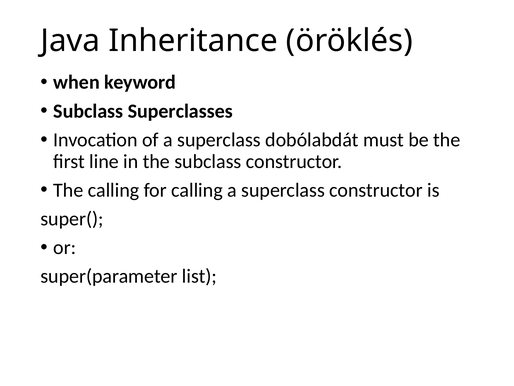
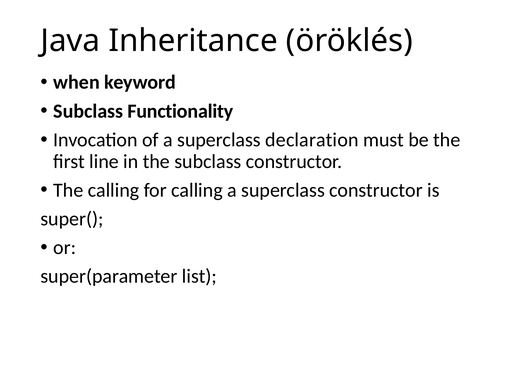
Superclasses: Superclasses -> Functionality (180, 111)
dobólabdát: dobólabdát -> declaration (312, 140)
